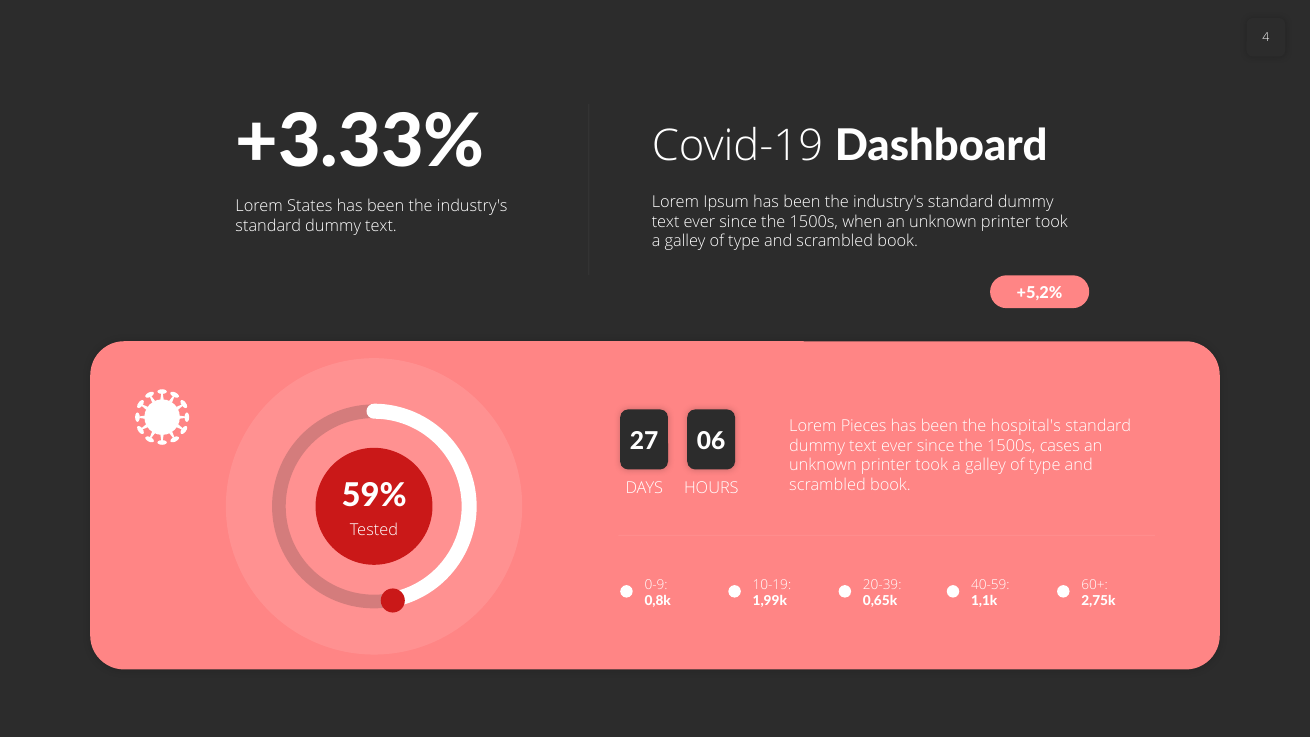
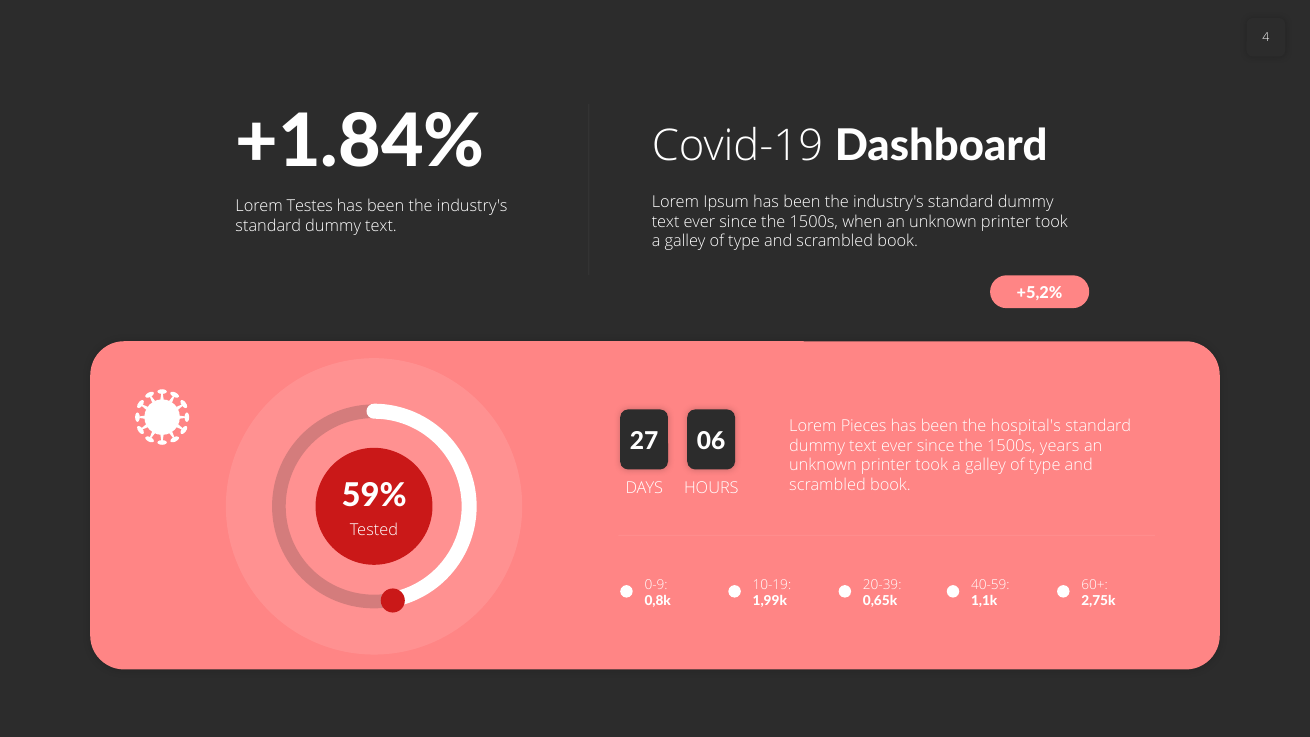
+3.33%: +3.33% -> +1.84% (360, 142)
States: States -> Testes (310, 206)
cases: cases -> years (1060, 446)
